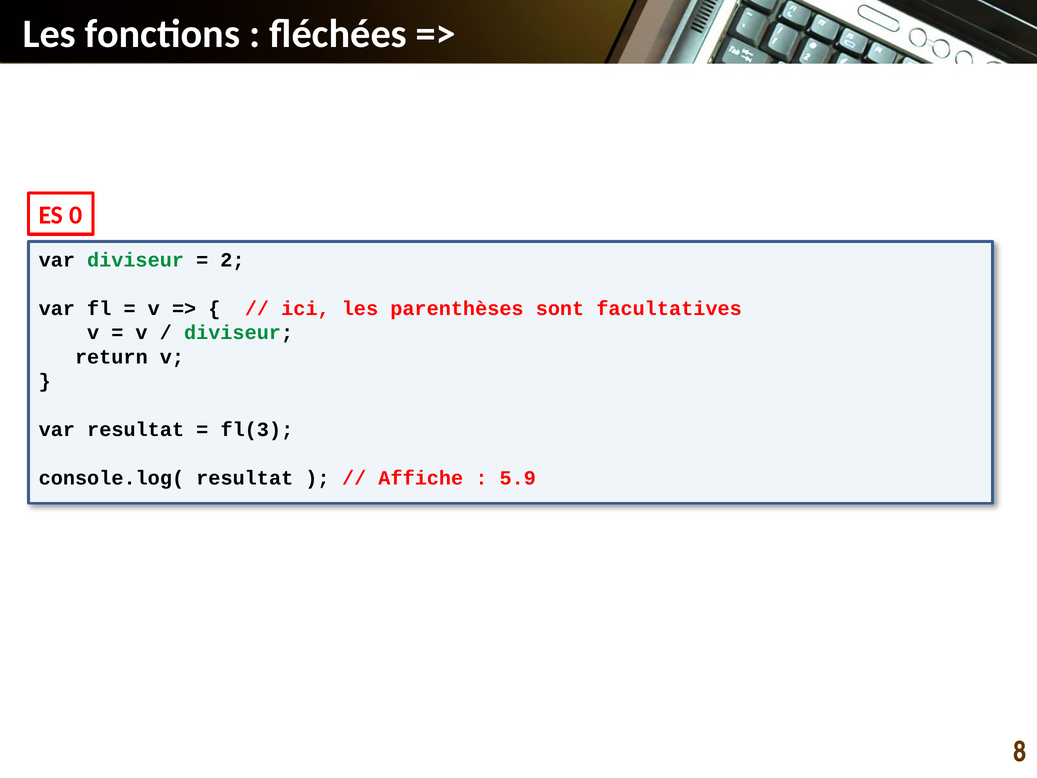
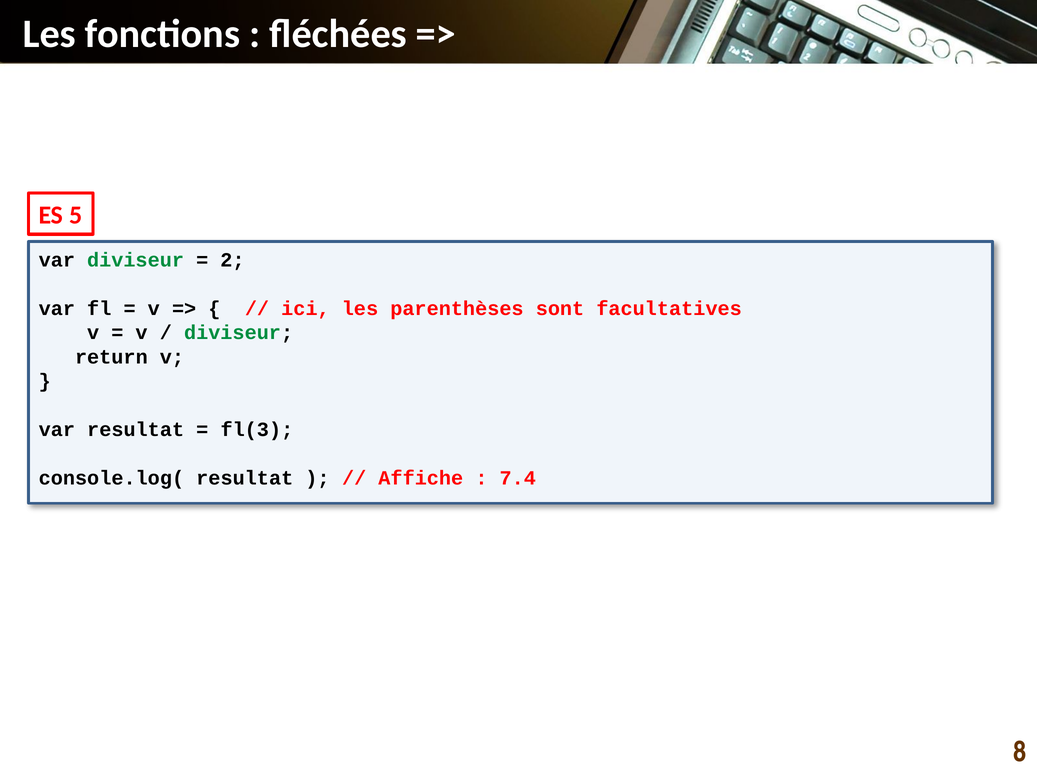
0: 0 -> 5 (76, 215)
5.9: 5.9 -> 7.4 (518, 478)
